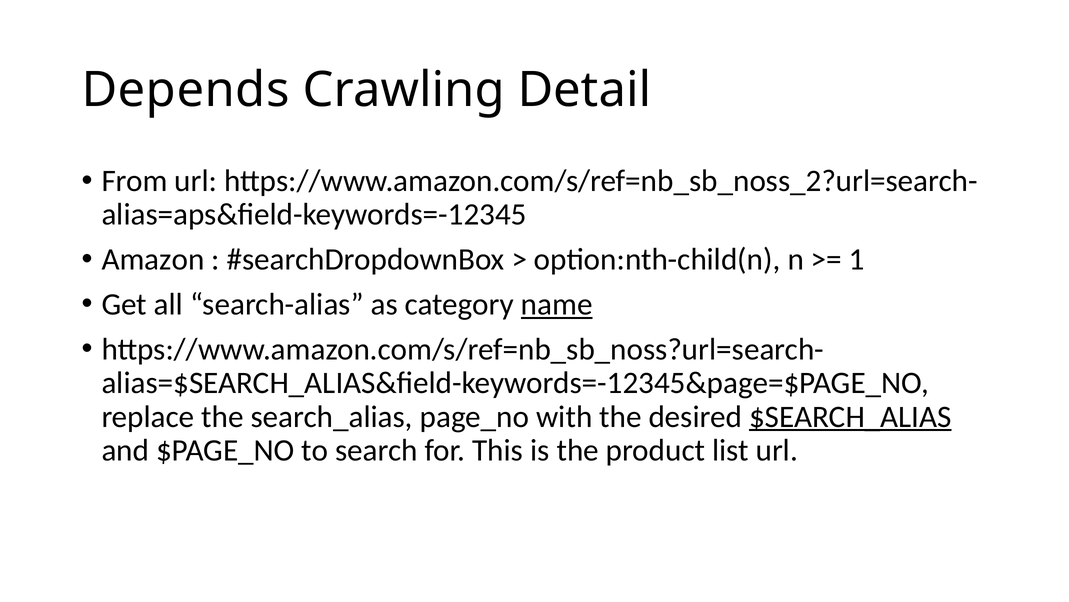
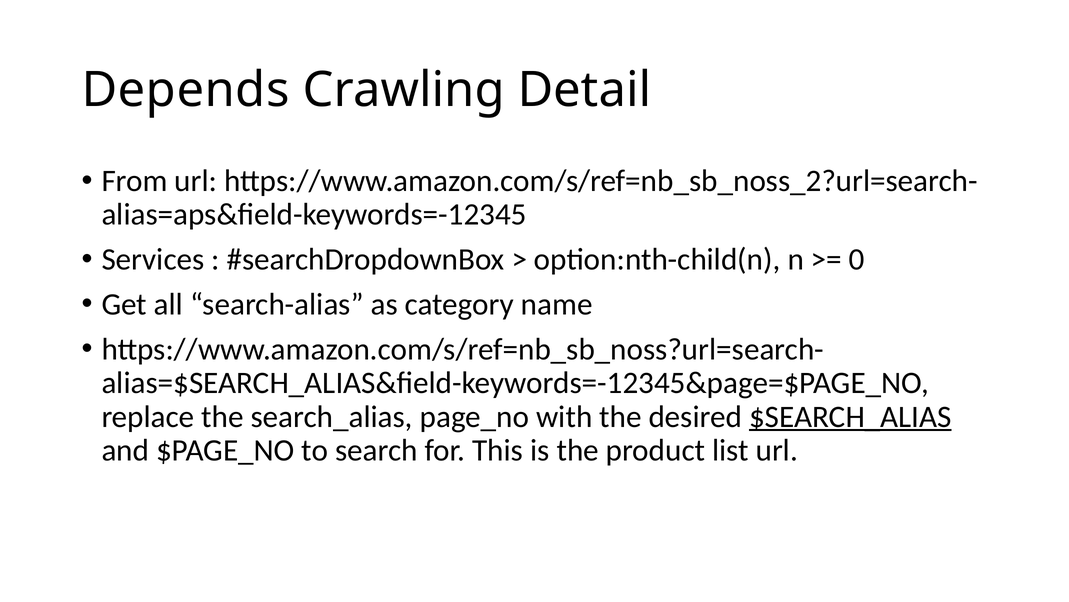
Amazon: Amazon -> Services (153, 259)
1: 1 -> 0 (857, 259)
name underline: present -> none (557, 304)
